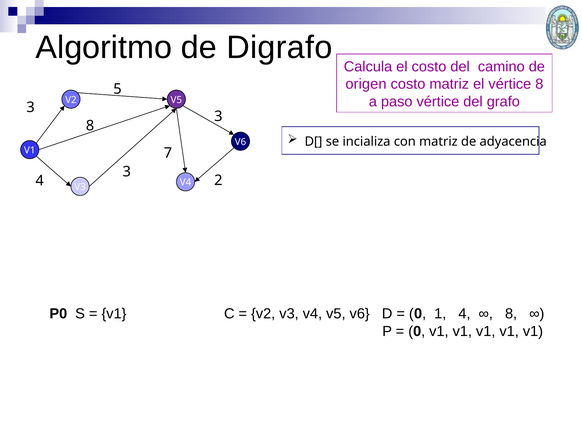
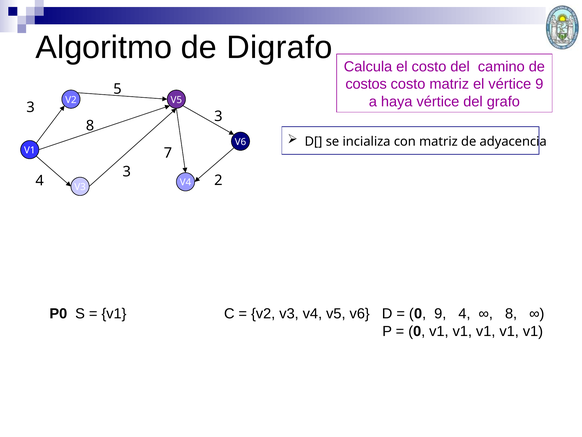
origen: origen -> costos (366, 84)
vértice 8: 8 -> 9 (539, 84)
paso: paso -> haya (397, 101)
0 1: 1 -> 9 (440, 313)
